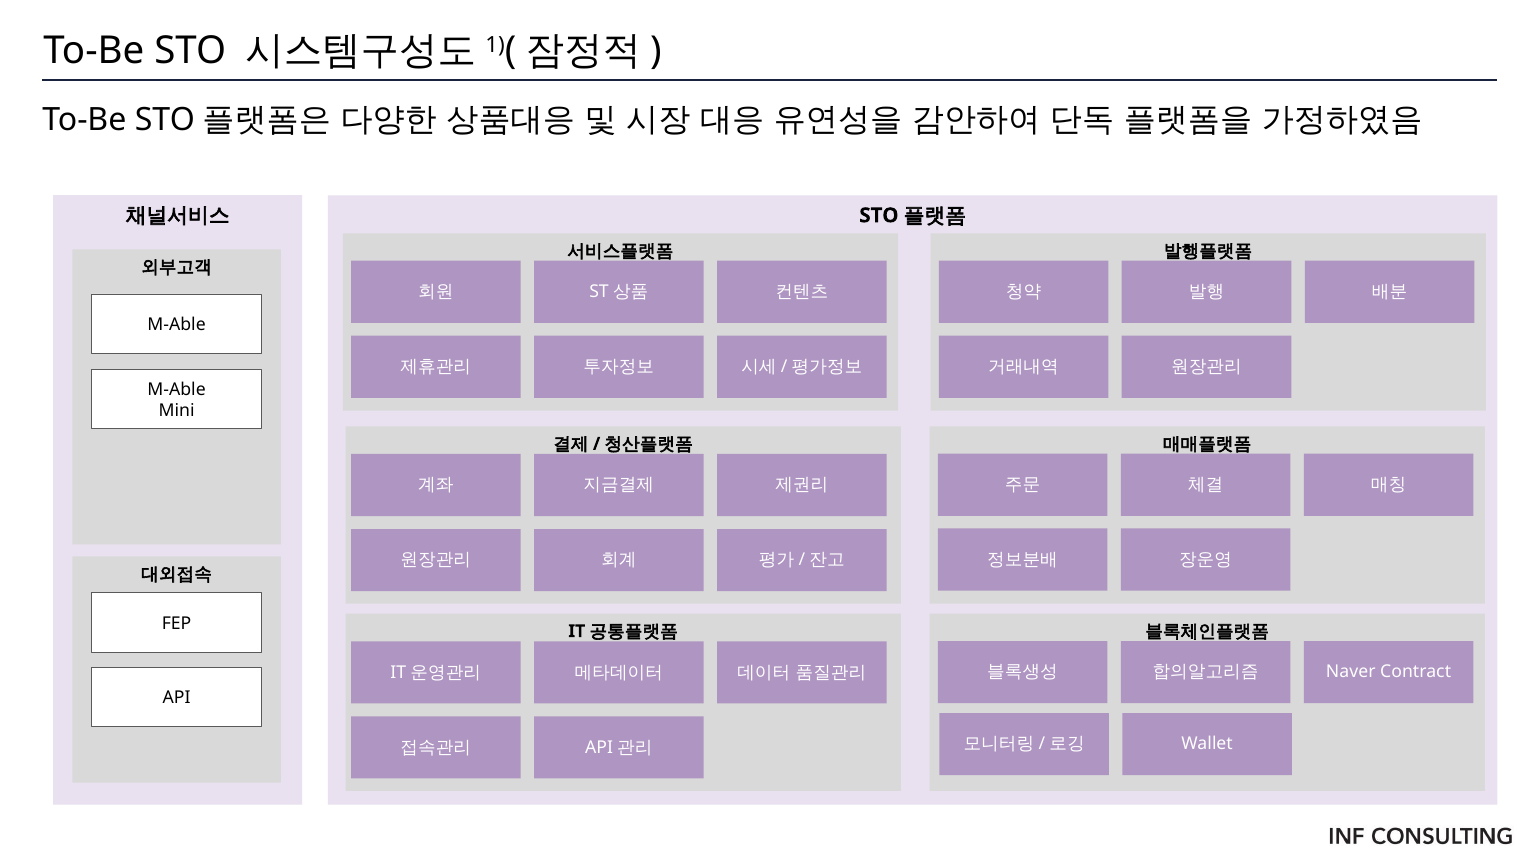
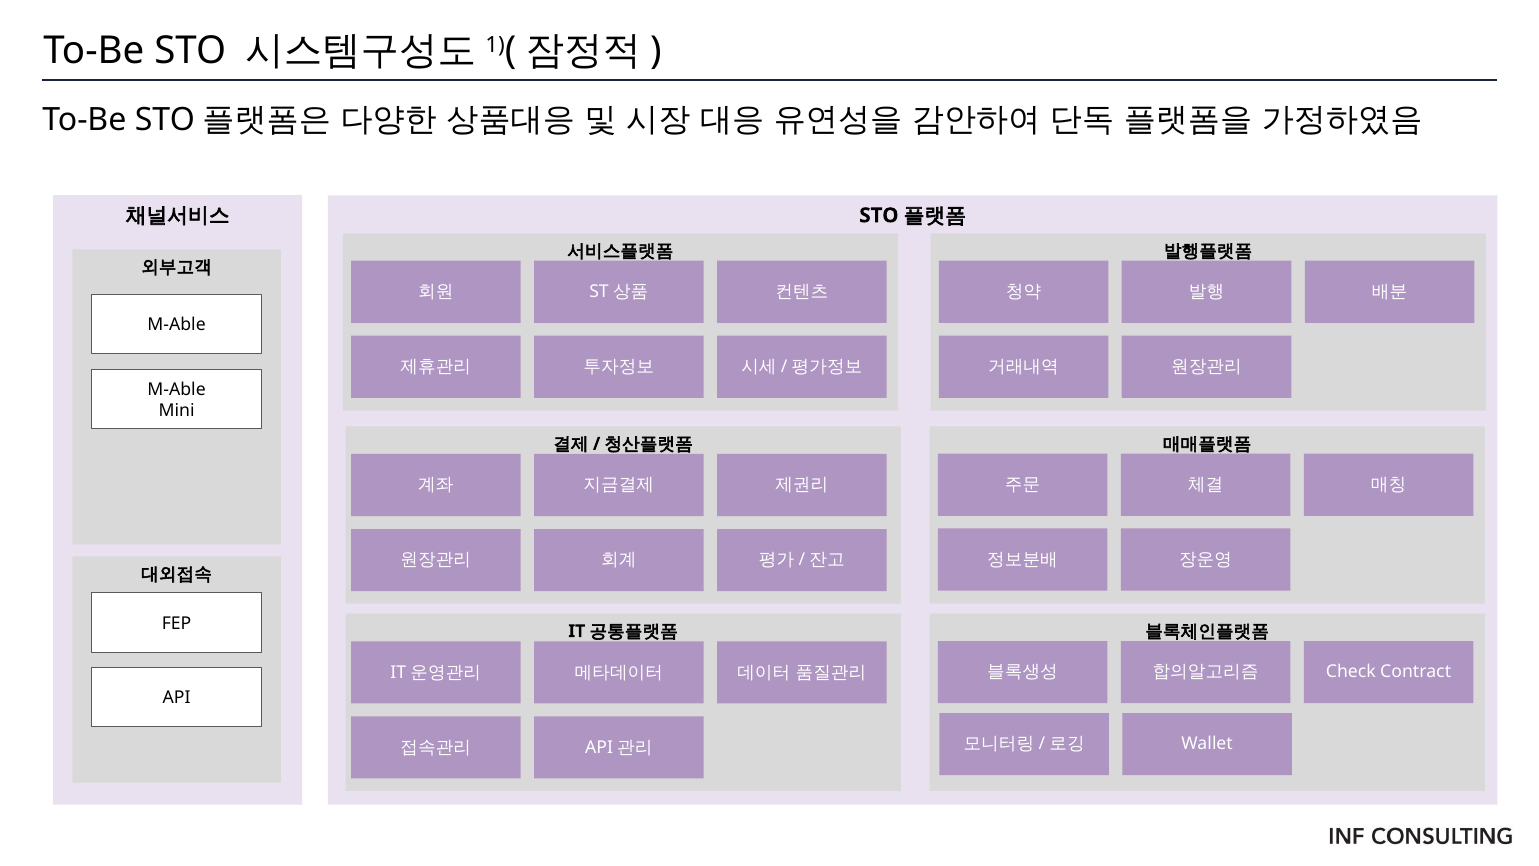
Naver: Naver -> Check (1351, 672)
